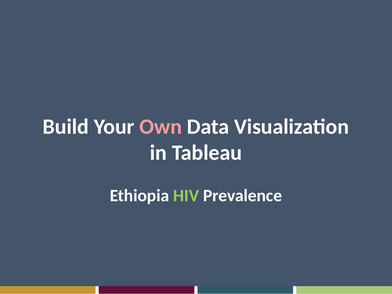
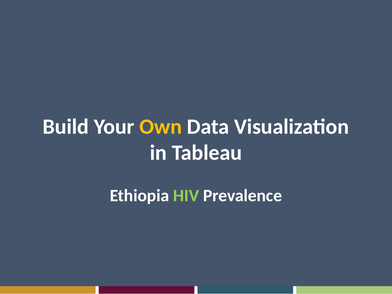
Own colour: pink -> yellow (161, 127)
